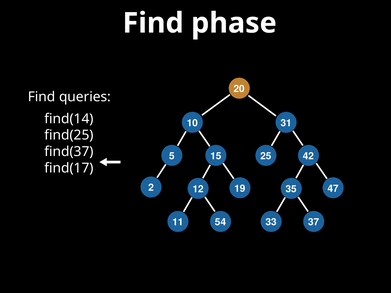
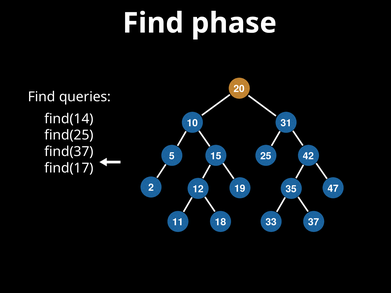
54: 54 -> 18 (221, 222)
